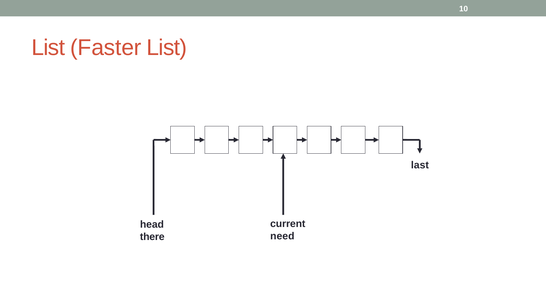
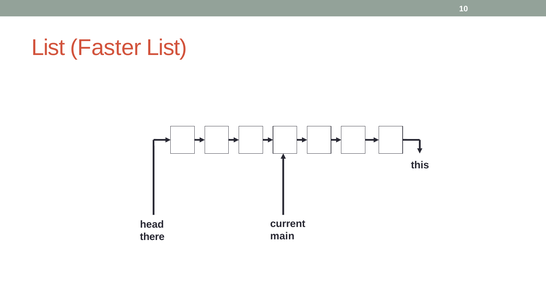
last: last -> this (420, 165)
need: need -> main (282, 236)
